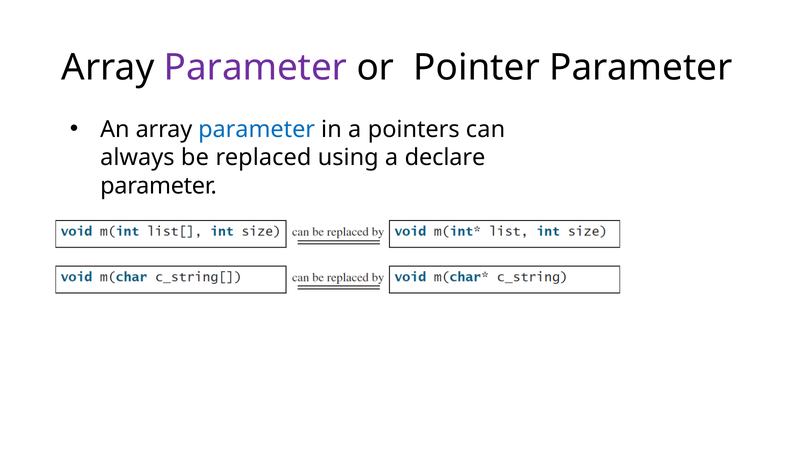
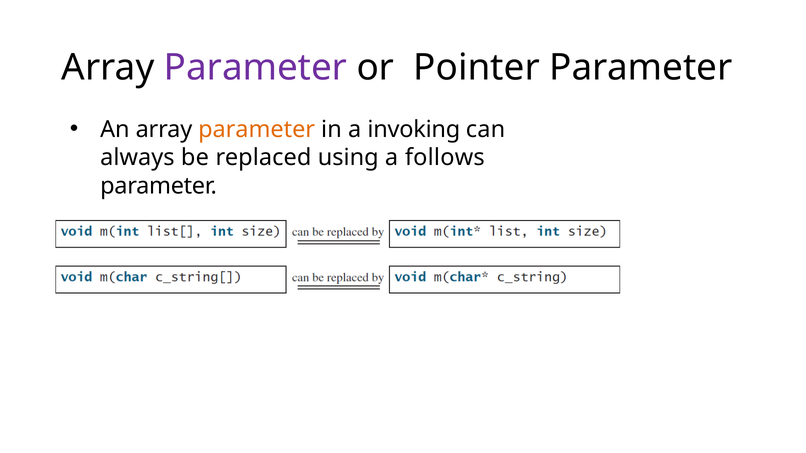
parameter colour: blue -> orange (257, 130)
pointers: pointers -> invoking (414, 130)
declare: declare -> follows (445, 158)
